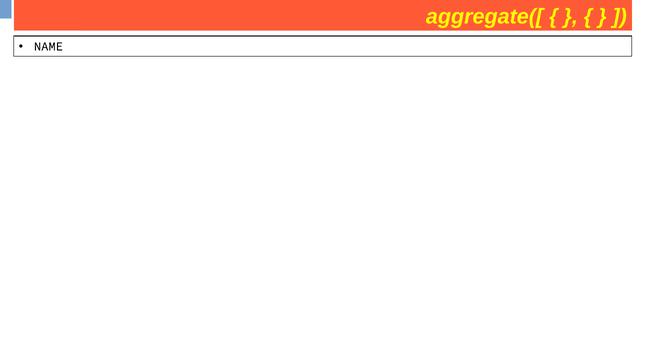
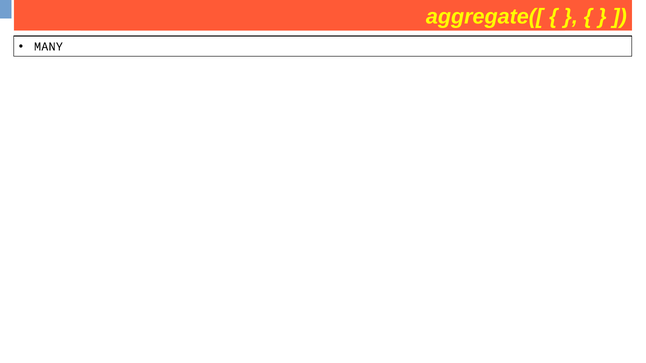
NAME: NAME -> MANY (48, 46)
